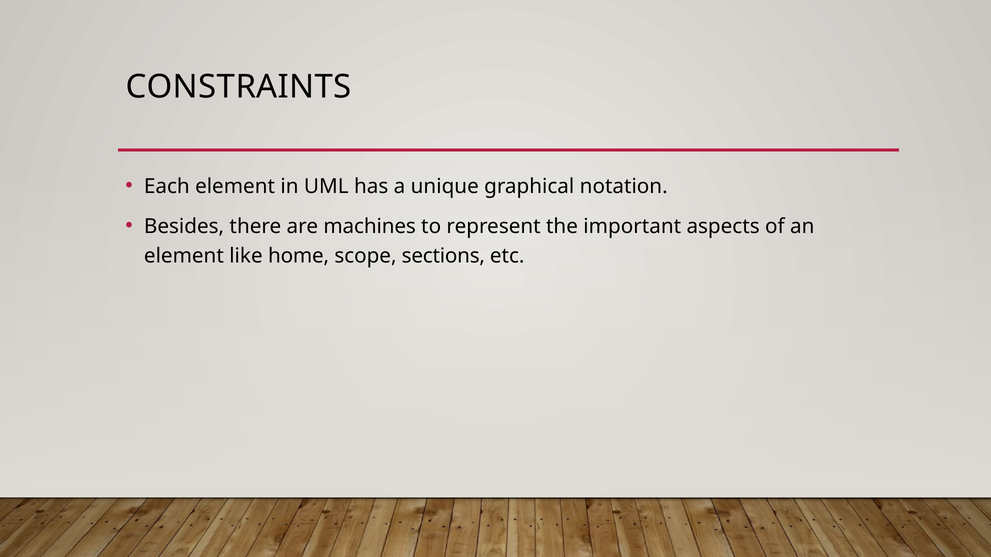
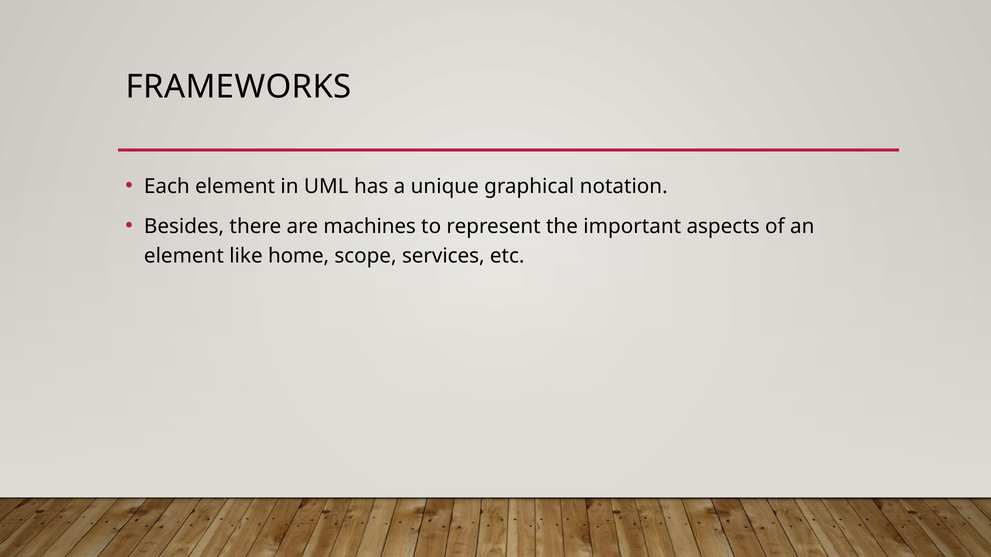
CONSTRAINTS: CONSTRAINTS -> FRAMEWORKS (239, 87)
sections: sections -> services (443, 256)
